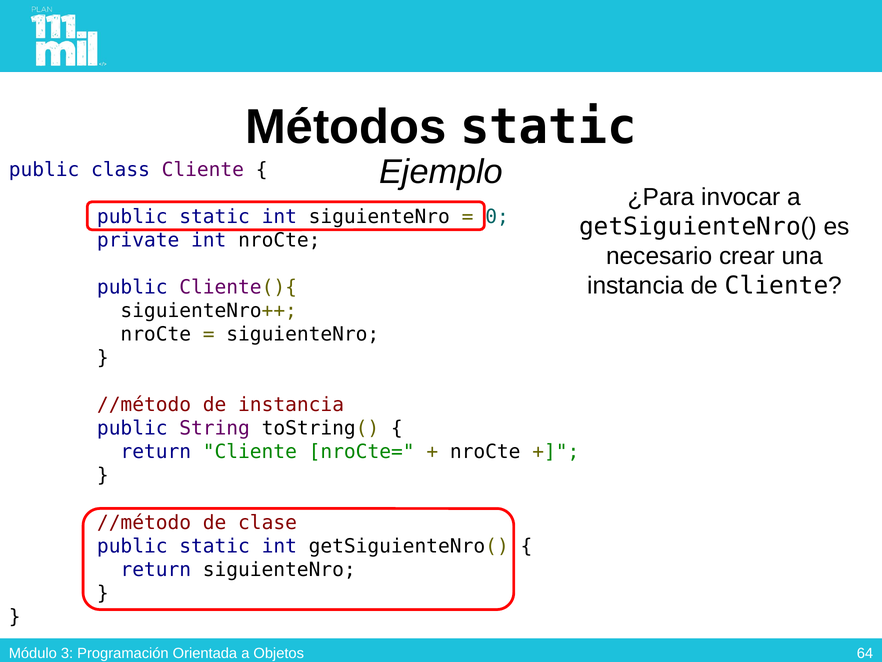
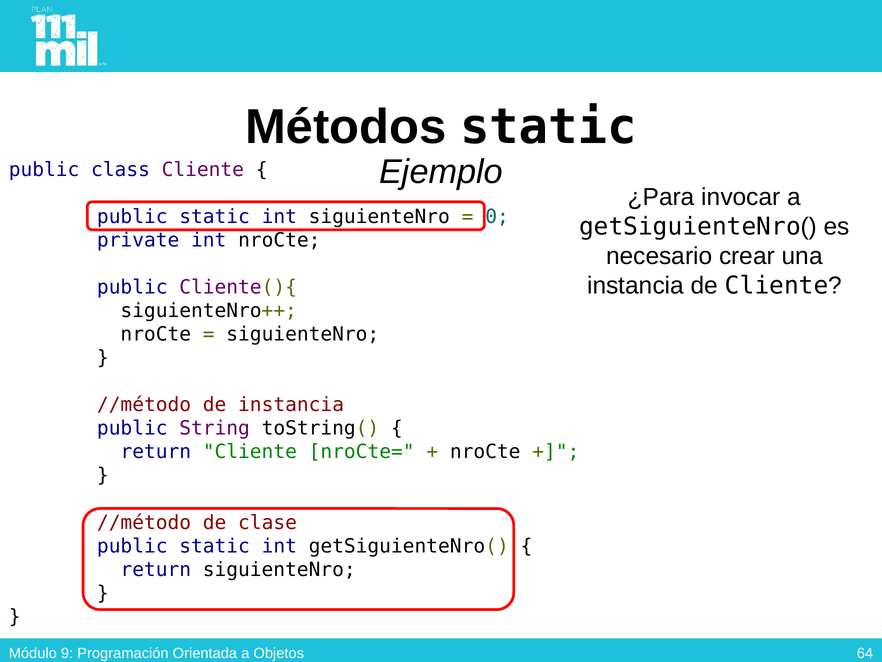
3: 3 -> 9 (67, 653)
